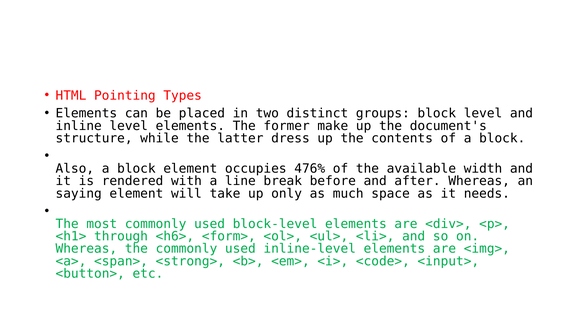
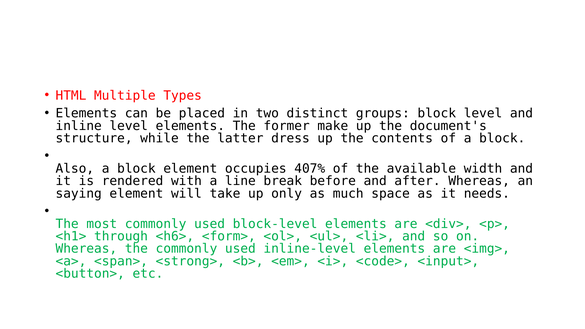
Pointing: Pointing -> Multiple (125, 96)
476%: 476% -> 407% (310, 169)
